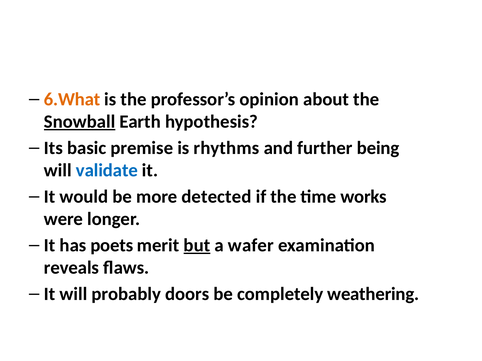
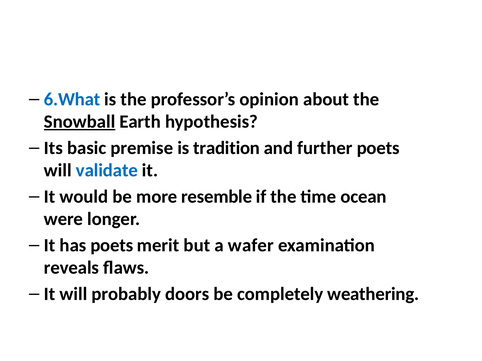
6.What colour: orange -> blue (72, 99)
rhythms: rhythms -> tradition (227, 148)
further being: being -> poets (378, 148)
detected: detected -> resemble (217, 197)
works: works -> ocean (364, 197)
but underline: present -> none (197, 246)
